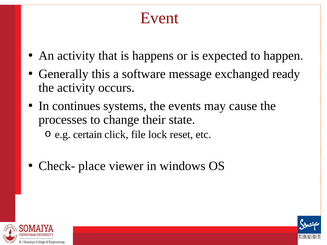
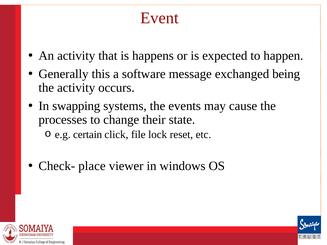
ready: ready -> being (286, 74)
continues: continues -> swapping (76, 106)
